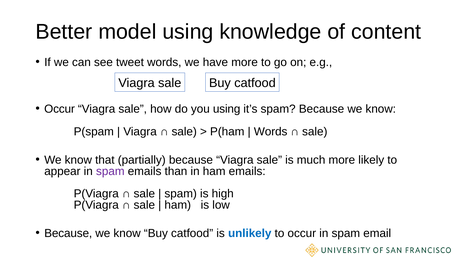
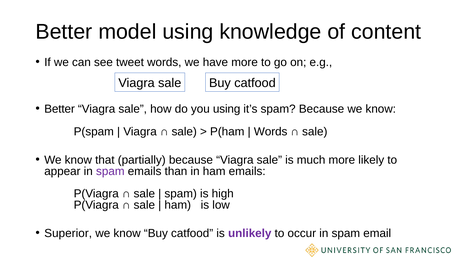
Occur: Occur -> Better (60, 109)
Because: Because -> Superior (68, 233)
unlikely colour: blue -> purple (250, 233)
